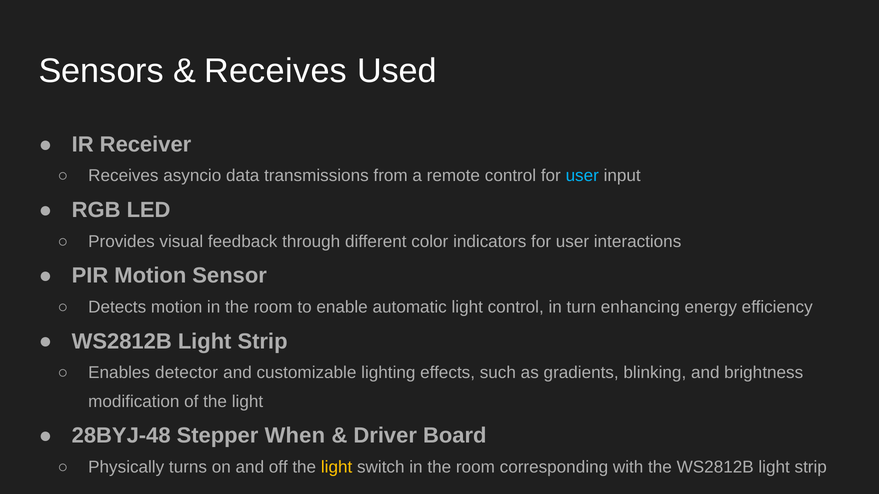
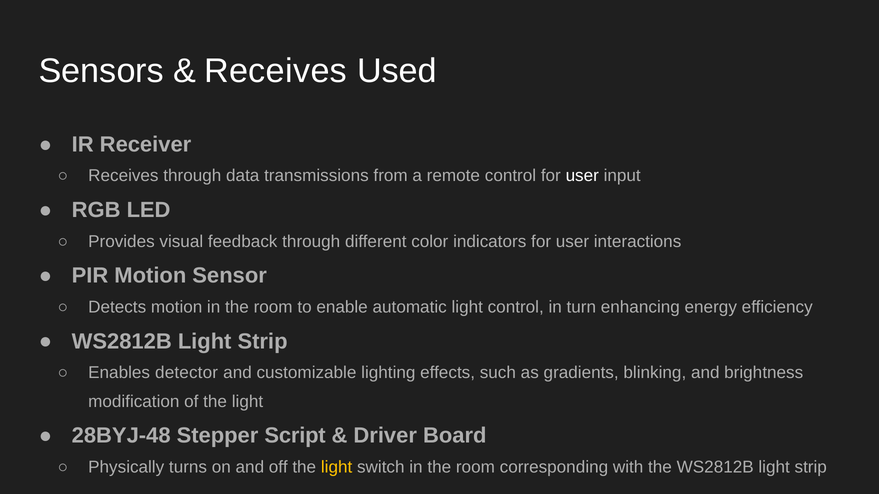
Receives asyncio: asyncio -> through (192, 176)
user colour: light blue -> white (582, 176)
When: When -> Script (295, 436)
